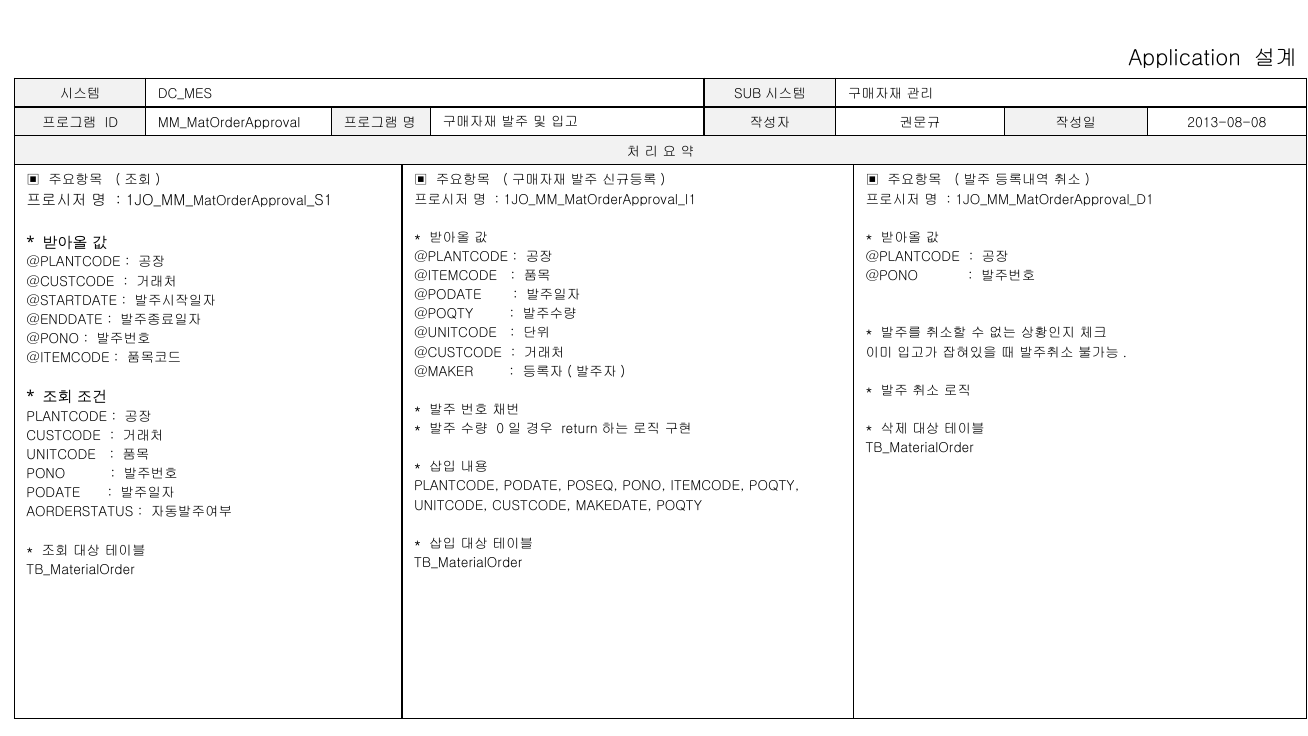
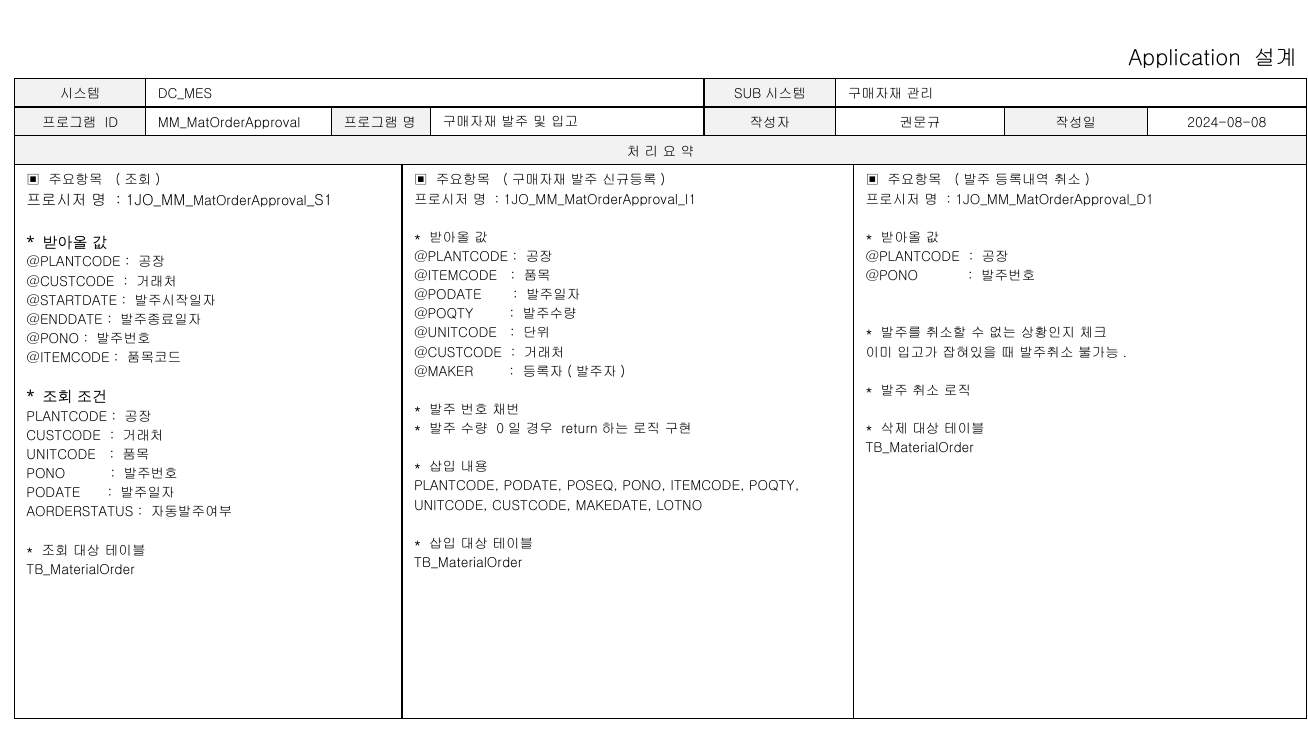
2013-08-08: 2013-08-08 -> 2024-08-08 (1227, 122)
MAKEDATE POQTY: POQTY -> LOTNO (679, 505)
